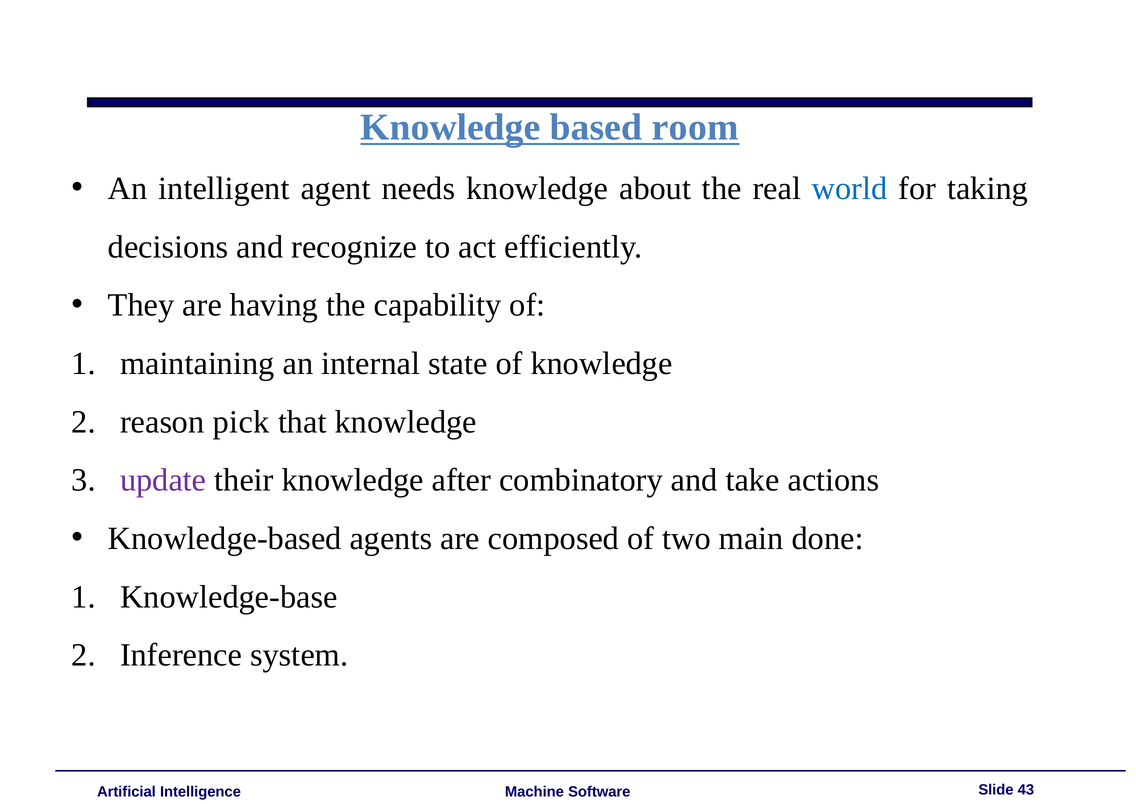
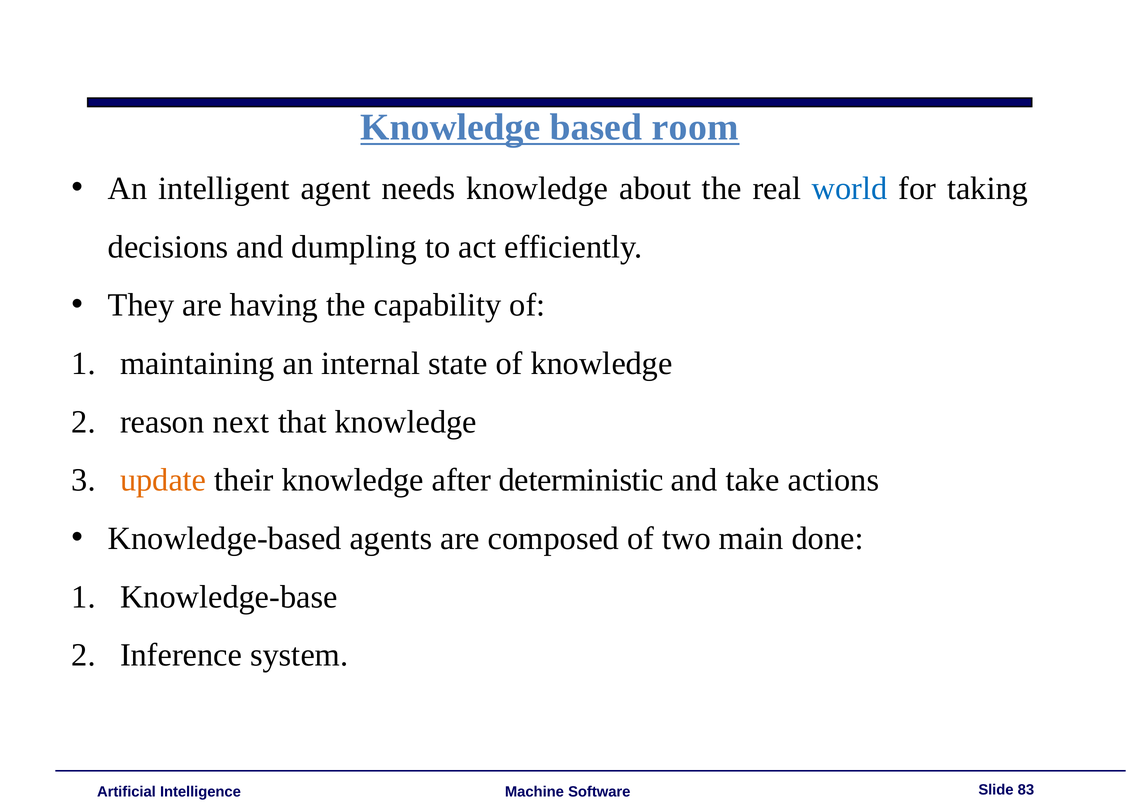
recognize: recognize -> dumpling (354, 247)
pick: pick -> next (241, 422)
update colour: purple -> orange (163, 480)
combinatory: combinatory -> deterministic (581, 480)
43: 43 -> 83 (1026, 789)
